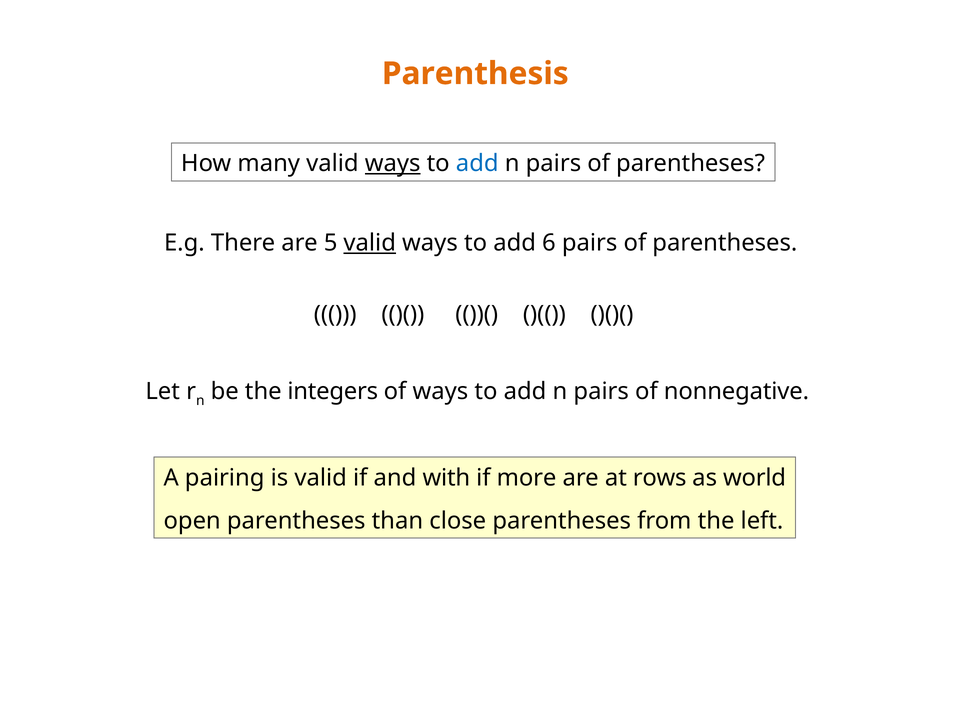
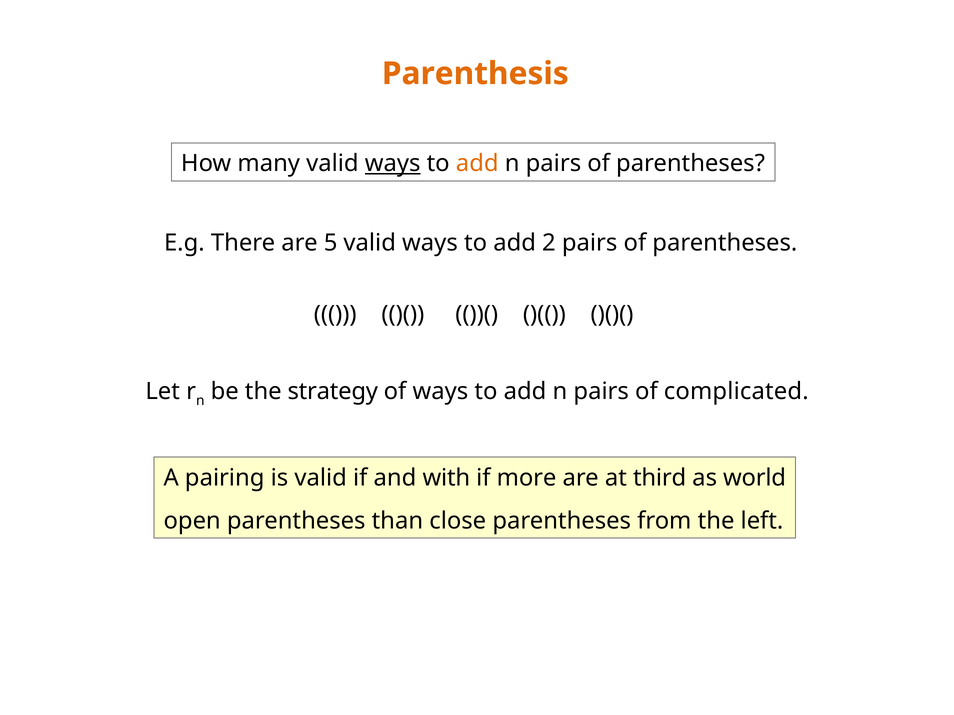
add colour: blue -> orange (477, 164)
valid underline: present -> none (370, 243)
6: 6 -> 2 (549, 243)
integers: integers -> strategy (333, 391)
nonnegative: nonnegative -> complicated (736, 391)
rows: rows -> third (660, 478)
